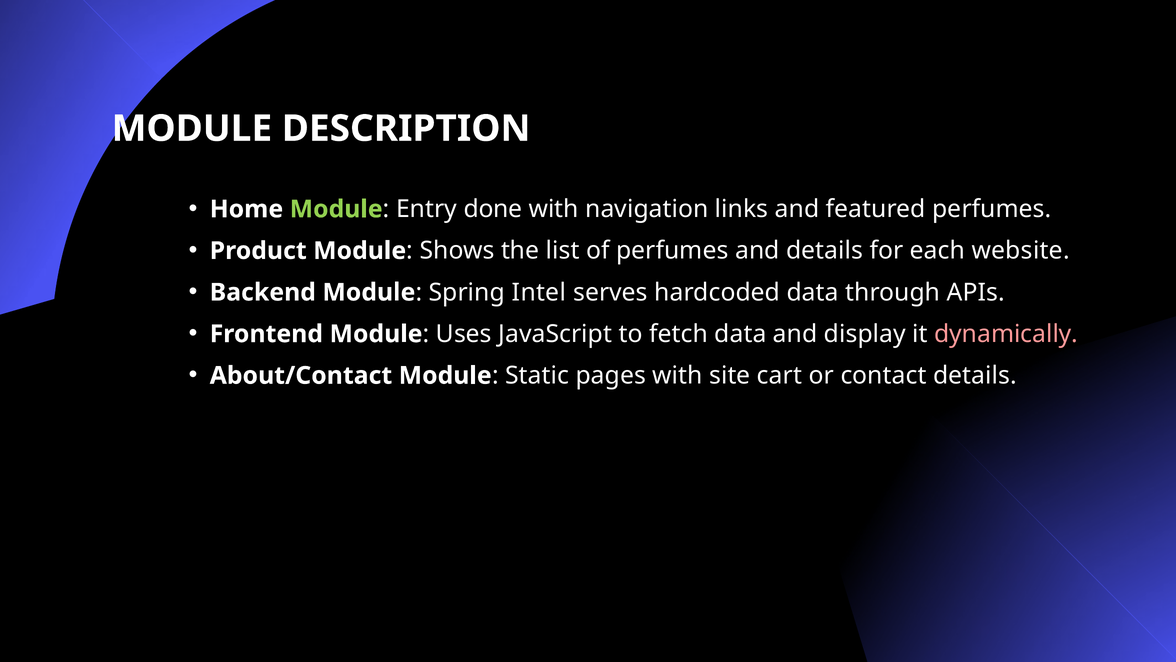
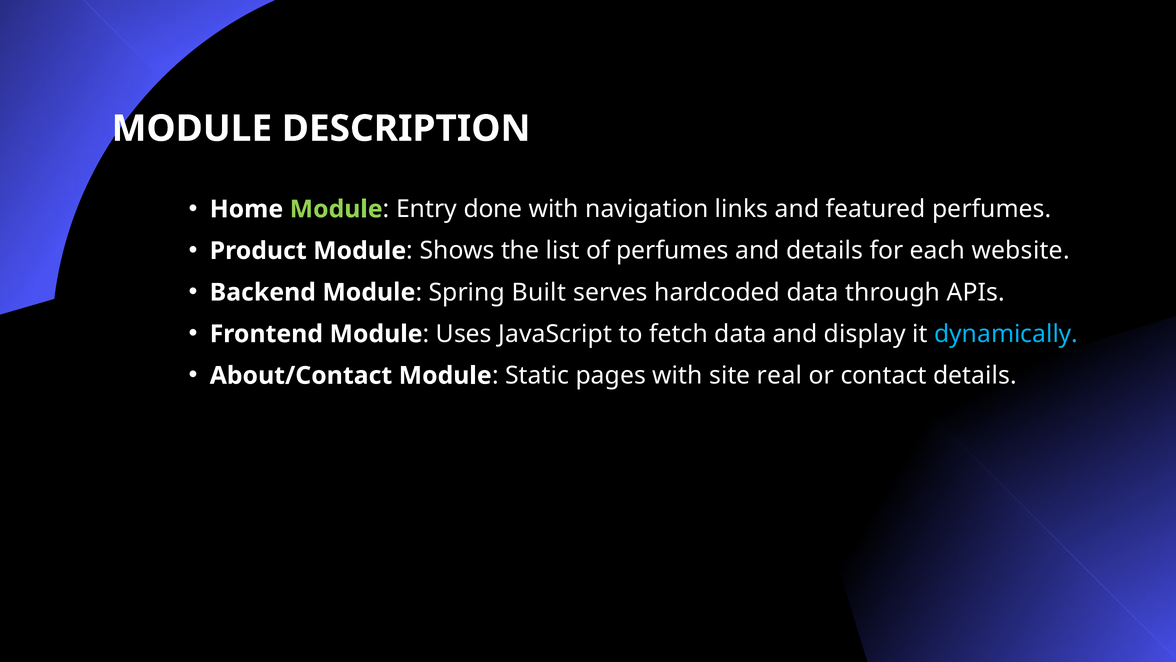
Intel: Intel -> Built (539, 292)
dynamically colour: pink -> light blue (1006, 334)
cart: cart -> real (779, 375)
